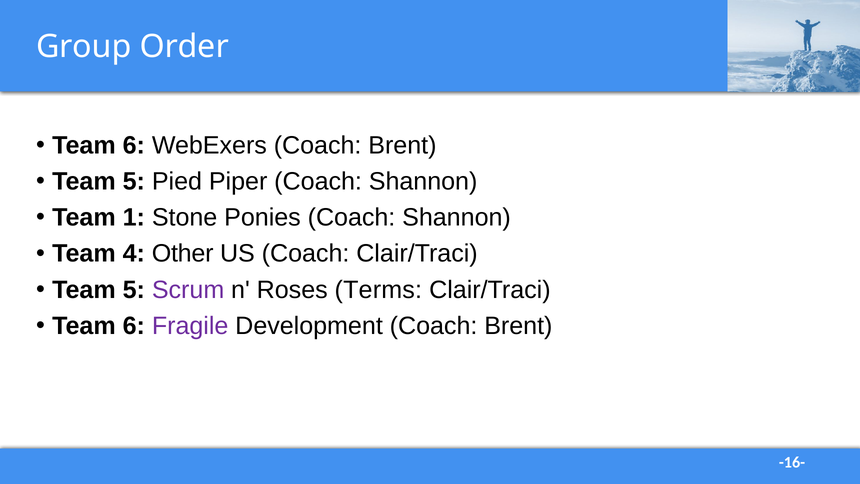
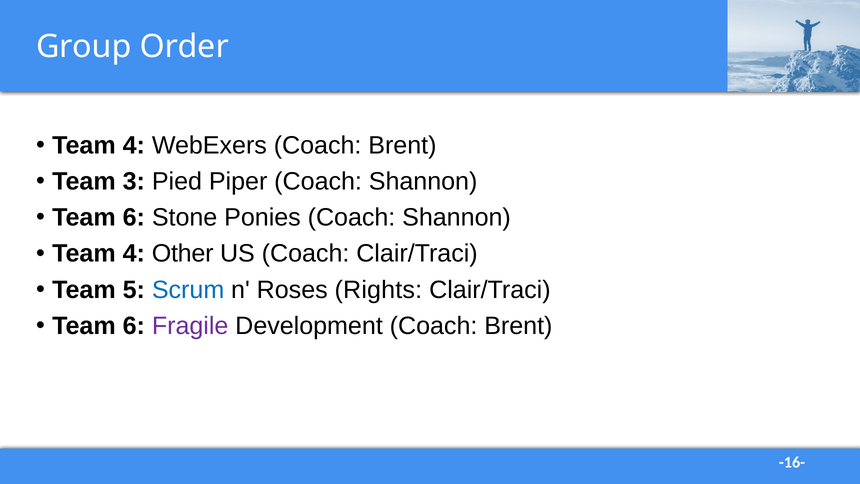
6: 6 -> 4 (134, 145)
5: 5 -> 3 (134, 181)
1: 1 -> 6 (134, 218)
Scrum colour: purple -> blue (188, 290)
Terms: Terms -> Rights (378, 290)
